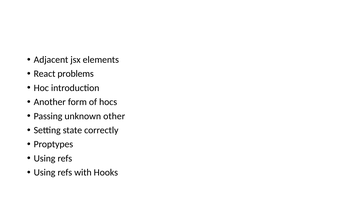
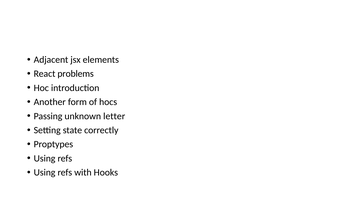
other: other -> letter (114, 116)
